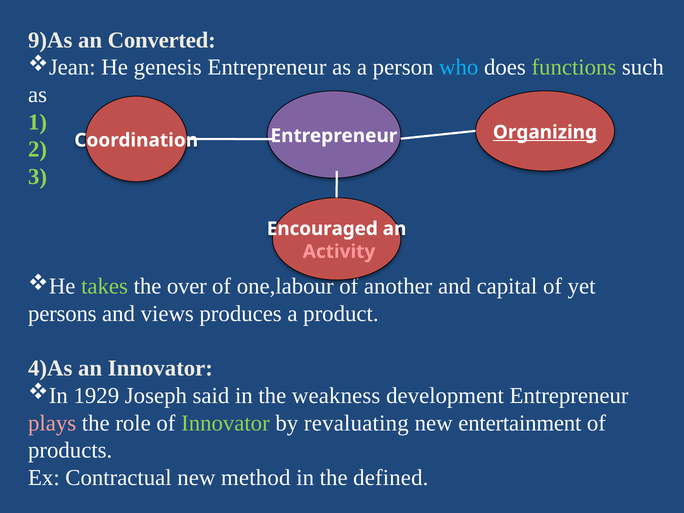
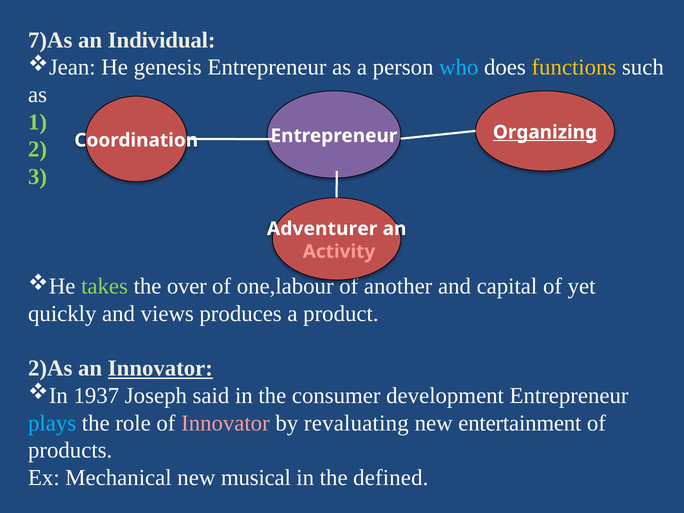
9)As: 9)As -> 7)As (50, 40)
Converted: Converted -> Individual (162, 40)
functions colour: light green -> yellow (574, 67)
Encouraged: Encouraged -> Adventurer (322, 229)
persons: persons -> quickly (62, 314)
4)As: 4)As -> 2)As (50, 368)
Innovator underline: none -> present (160, 368)
1929: 1929 -> 1937 (96, 396)
weakness: weakness -> consumer (336, 396)
plays colour: pink -> light blue (52, 423)
Innovator colour: light green -> pink (225, 423)
Contractual: Contractual -> Mechanical (118, 478)
method: method -> musical (256, 478)
